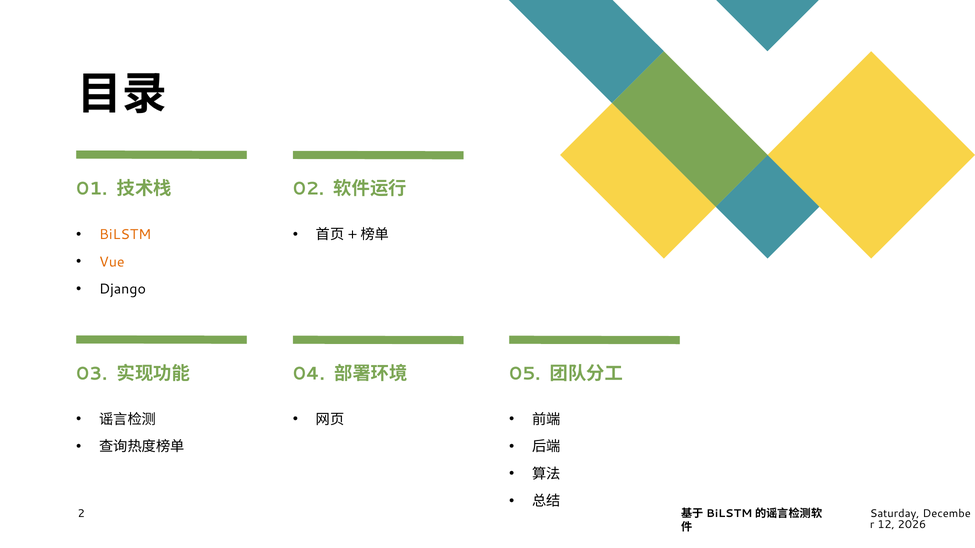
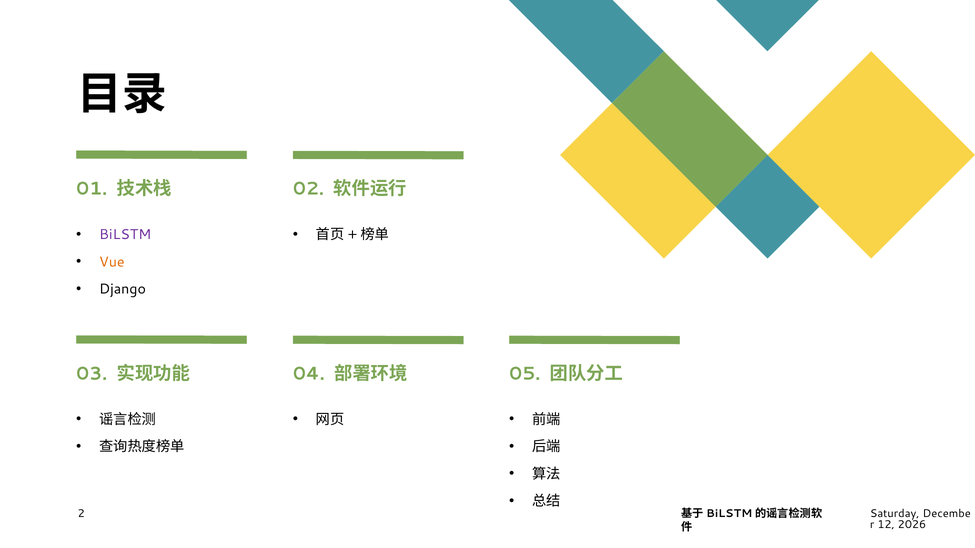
BiLSTM colour: orange -> purple (125, 235)
